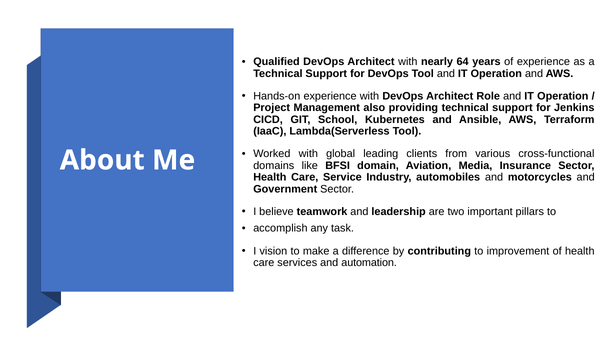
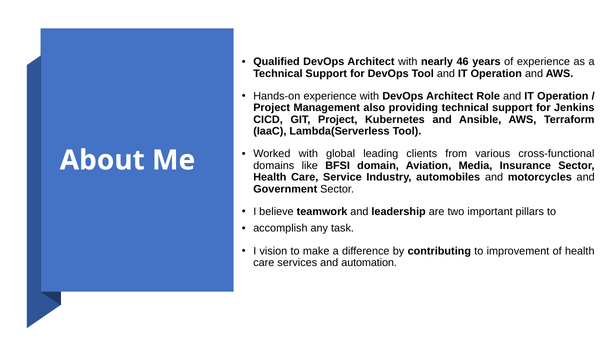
64: 64 -> 46 (463, 62)
GIT School: School -> Project (338, 120)
